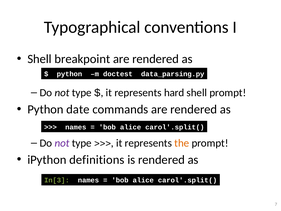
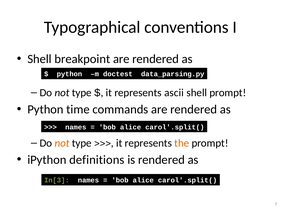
hard: hard -> ascii (174, 93)
date: date -> time (78, 109)
not colour: purple -> orange (62, 143)
